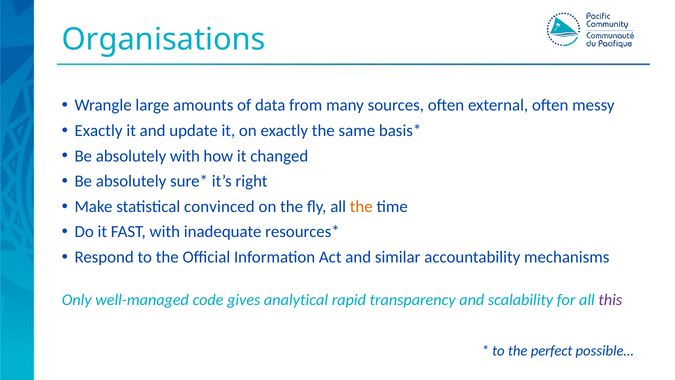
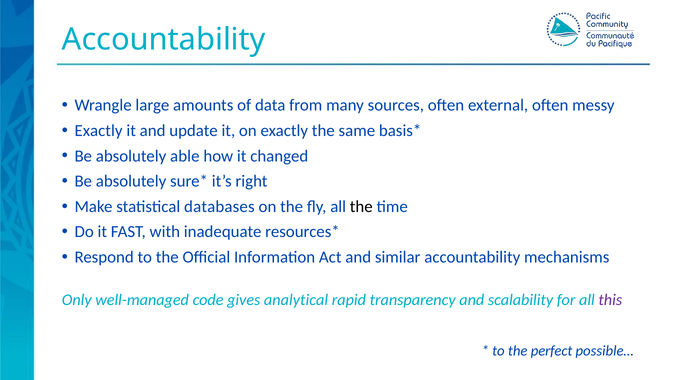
Organisations: Organisations -> Accountability (164, 40)
absolutely with: with -> able (185, 156)
convinced: convinced -> databases (219, 206)
the colour: orange -> black (361, 206)
